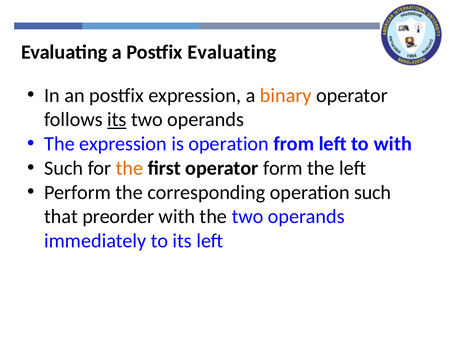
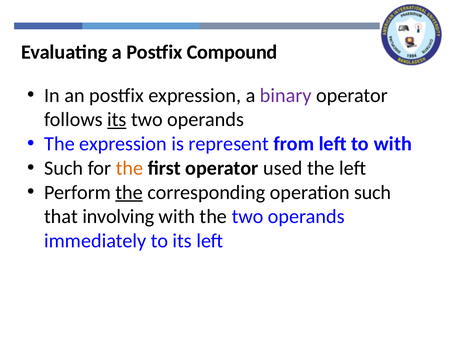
Postfix Evaluating: Evaluating -> Compound (232, 52)
binary colour: orange -> purple (286, 95)
is operation: operation -> represent (229, 144)
form: form -> used (283, 168)
the underline: none -> present (129, 192)
preorder: preorder -> involving (118, 216)
